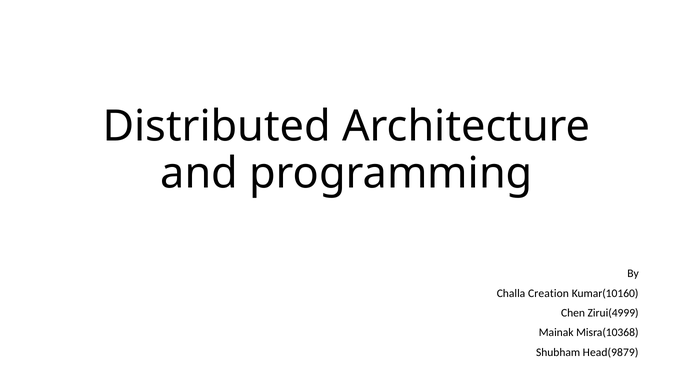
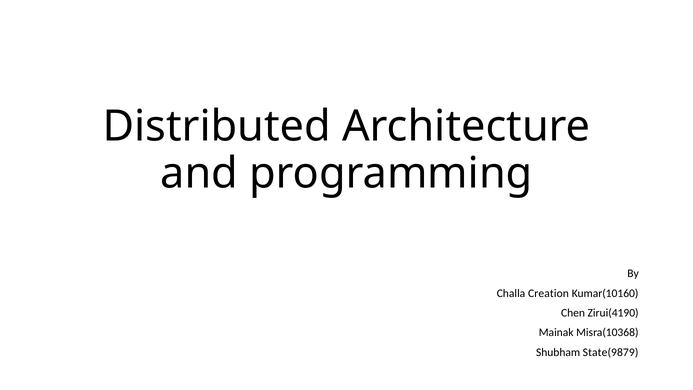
Zirui(4999: Zirui(4999 -> Zirui(4190 (613, 313)
Head(9879: Head(9879 -> State(9879 (611, 352)
